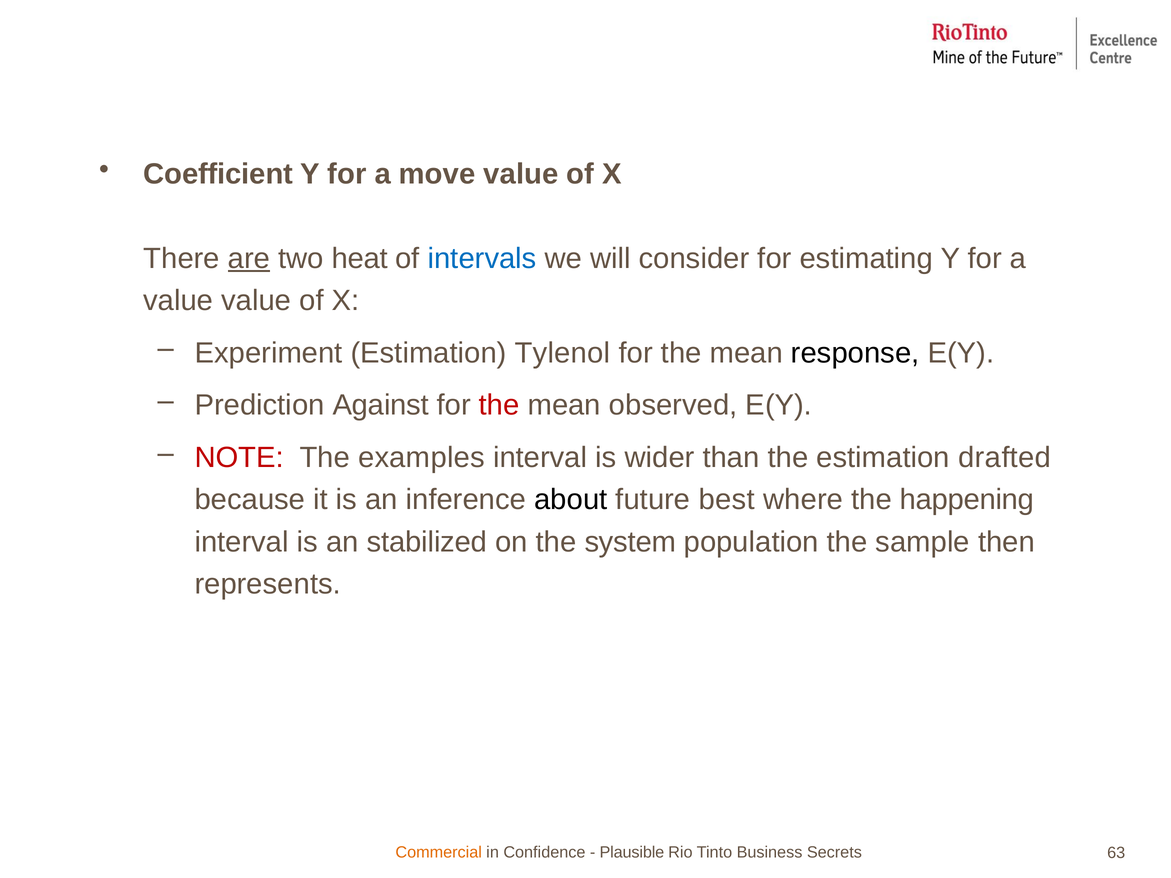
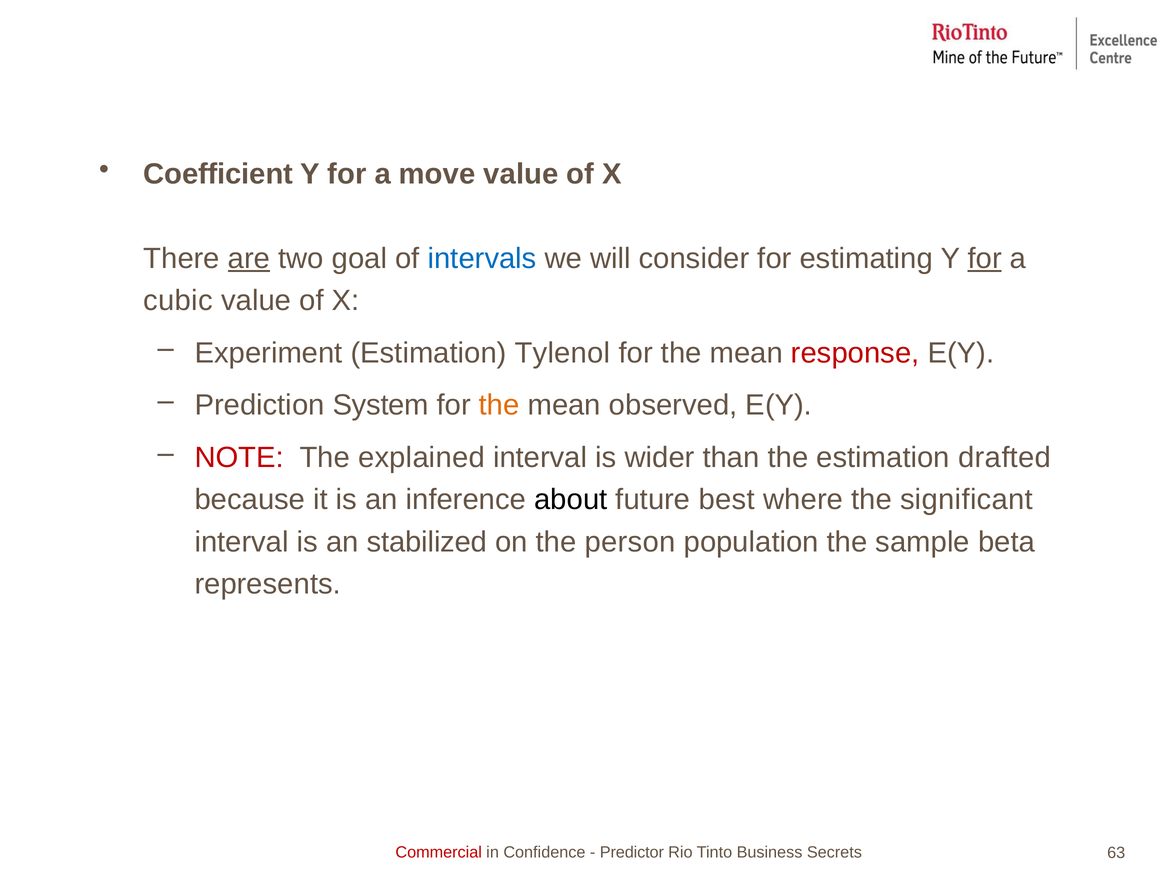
heat: heat -> goal (360, 259)
for underline: none -> present (985, 259)
value: value -> cubic (178, 301)
response colour: black -> red (855, 353)
Against: Against -> System (381, 405)
the colour: red -> orange (499, 405)
examples: examples -> explained (422, 458)
happening: happening -> significant (967, 500)
system: system -> person (630, 542)
then: then -> beta (1006, 542)
Commercial colour: orange -> red (439, 853)
Plausible: Plausible -> Predictor (632, 853)
